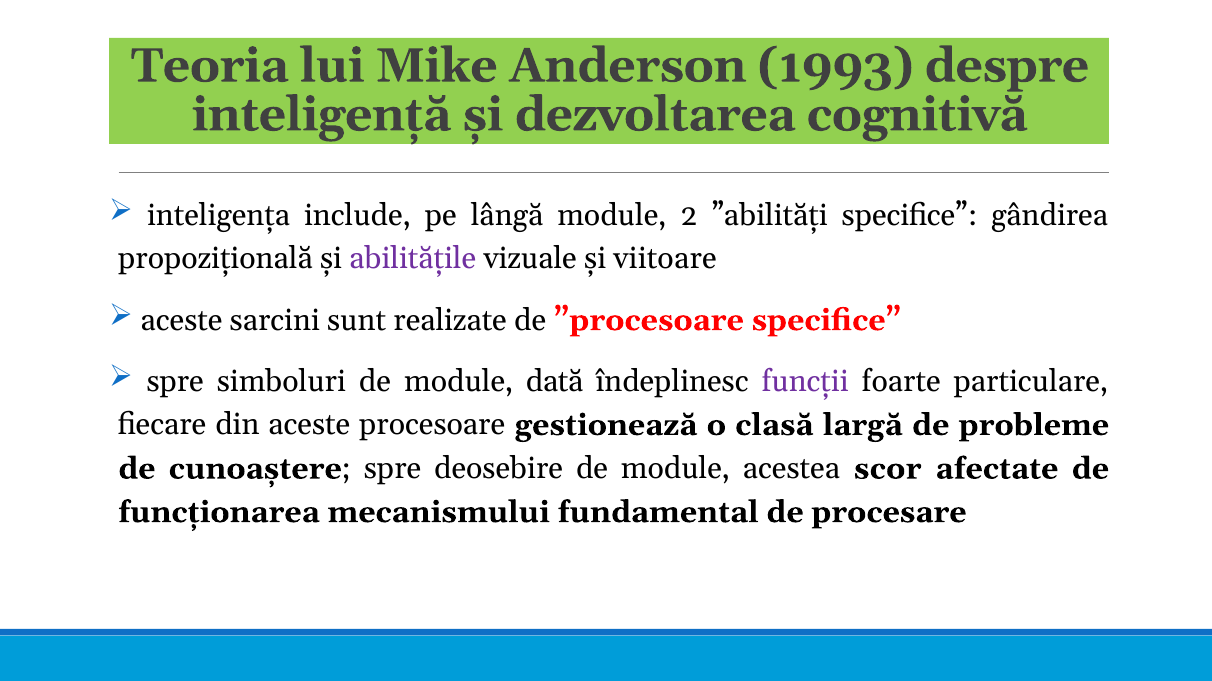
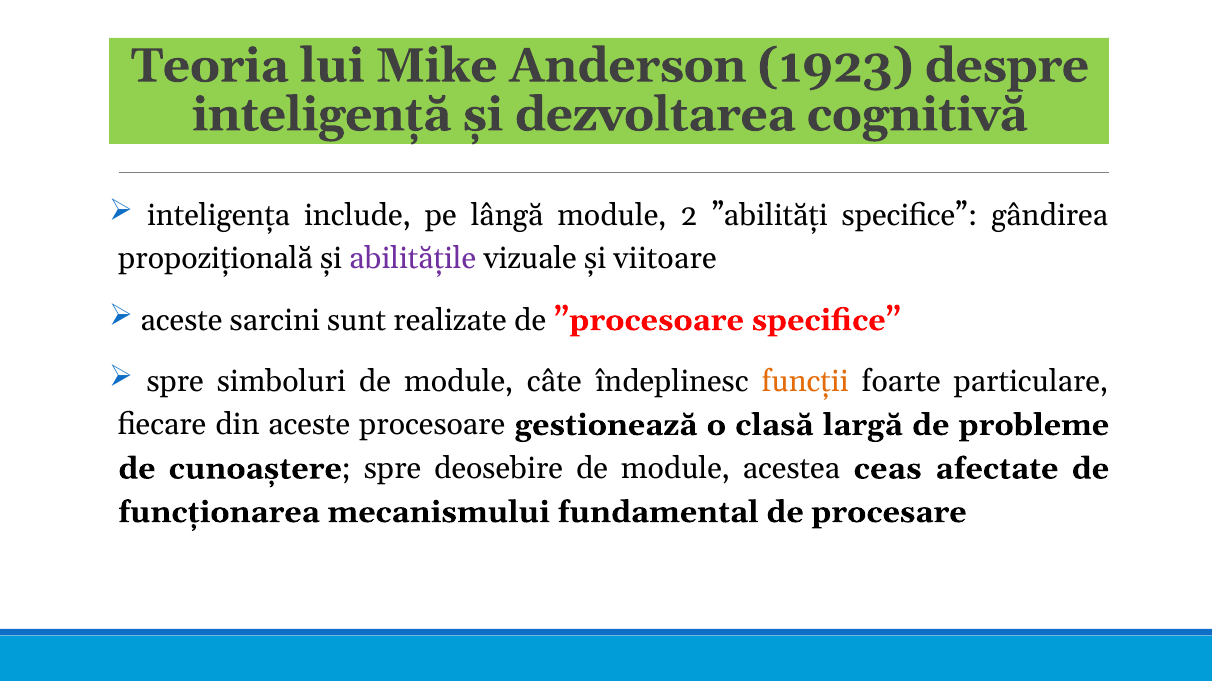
1993: 1993 -> 1923 (836, 66)
dată: dată -> câte (554, 382)
funcții colour: purple -> orange (805, 382)
scor: scor -> ceas (888, 469)
